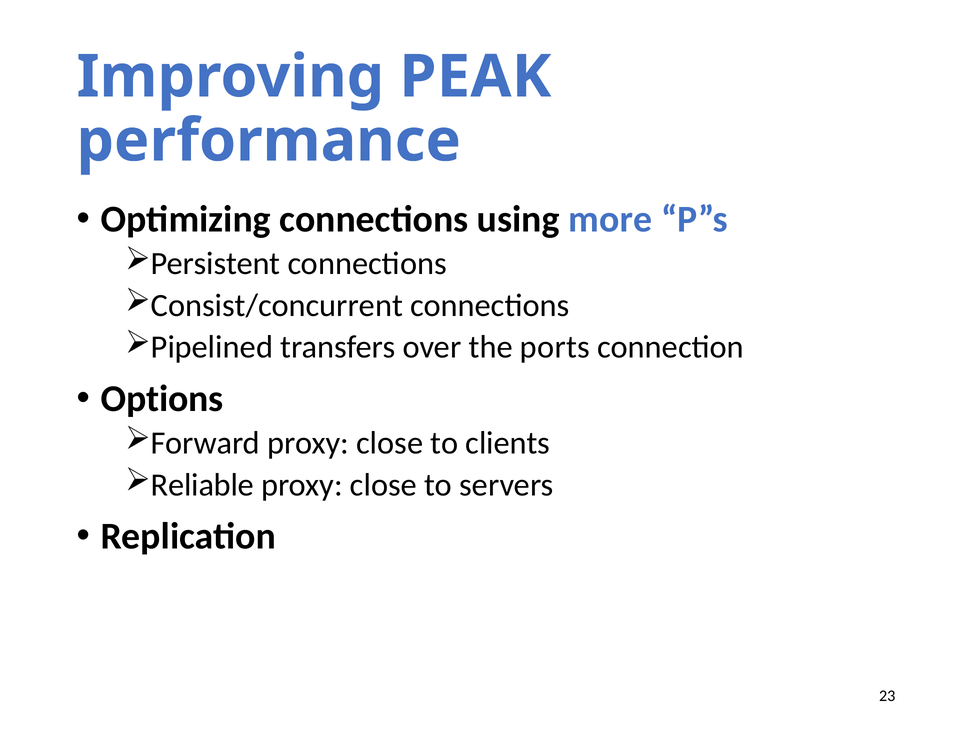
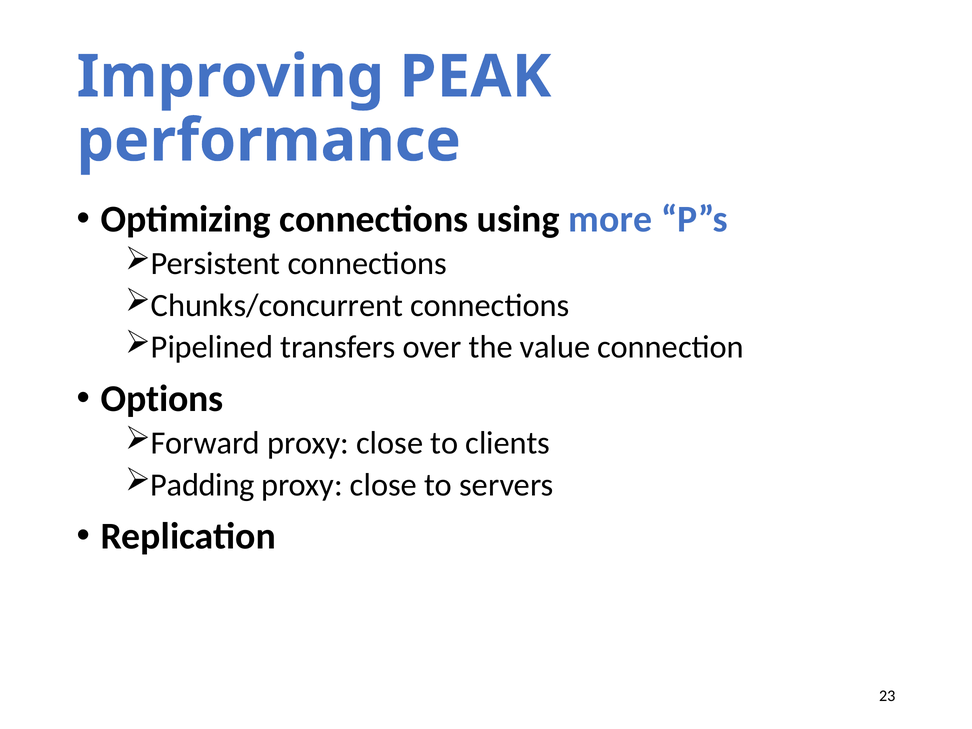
Consist/concurrent: Consist/concurrent -> Chunks/concurrent (277, 306)
ports: ports -> value (555, 347)
Reliable: Reliable -> Padding (202, 485)
